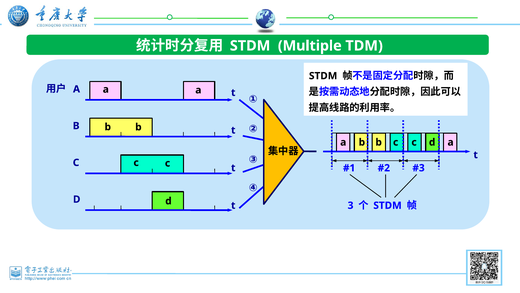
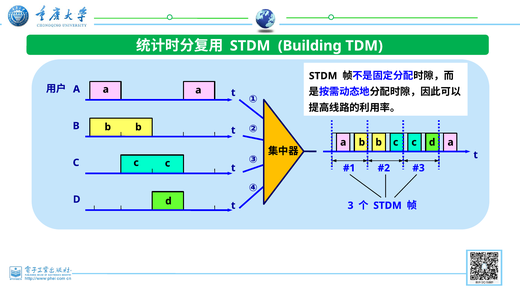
Multiple: Multiple -> Building (310, 46)
